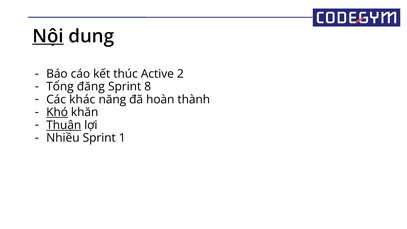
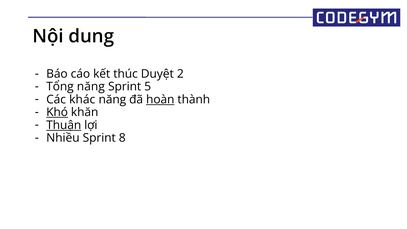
Nội underline: present -> none (48, 36)
Active: Active -> Duyệt (157, 74)
Tổng đăng: đăng -> năng (91, 87)
8: 8 -> 5 (148, 87)
hoàn underline: none -> present (160, 99)
1: 1 -> 8 (122, 138)
